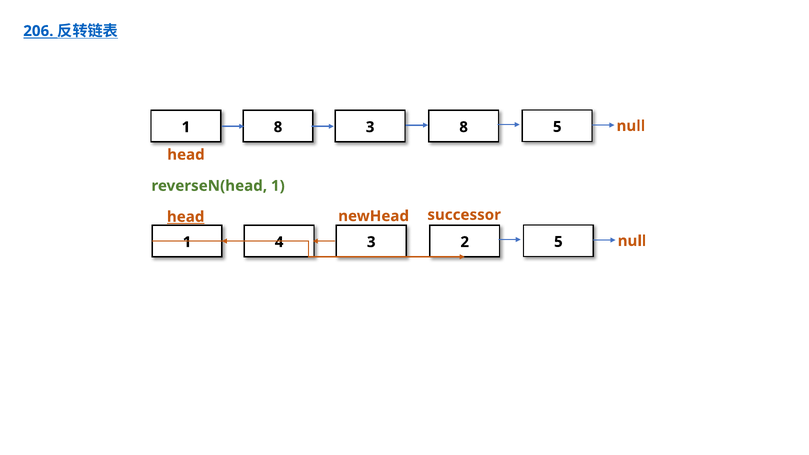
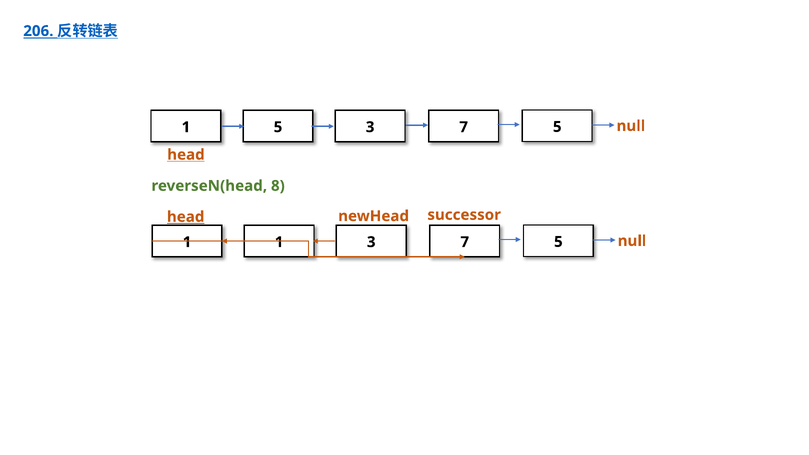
1 8: 8 -> 5 (278, 127)
8: 8 -> 7 (464, 127)
head underline: none -> present (186, 155)
reverseN(head 1: 1 -> 8 (278, 186)
1 4: 4 -> 1 (279, 242)
2: 2 -> 7 (465, 242)
